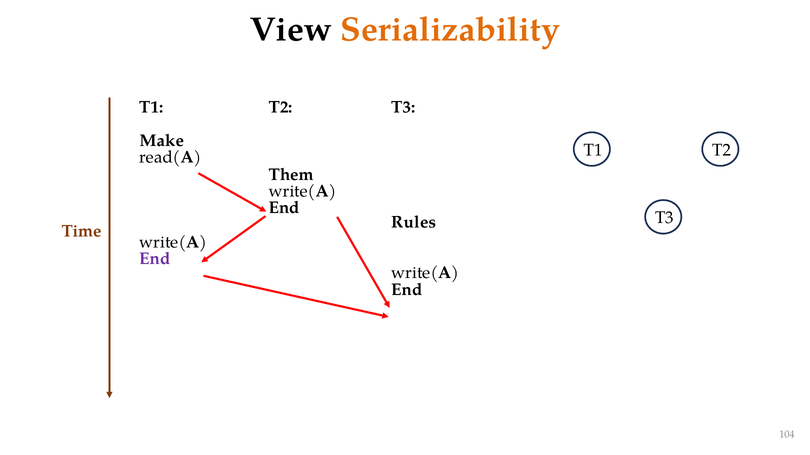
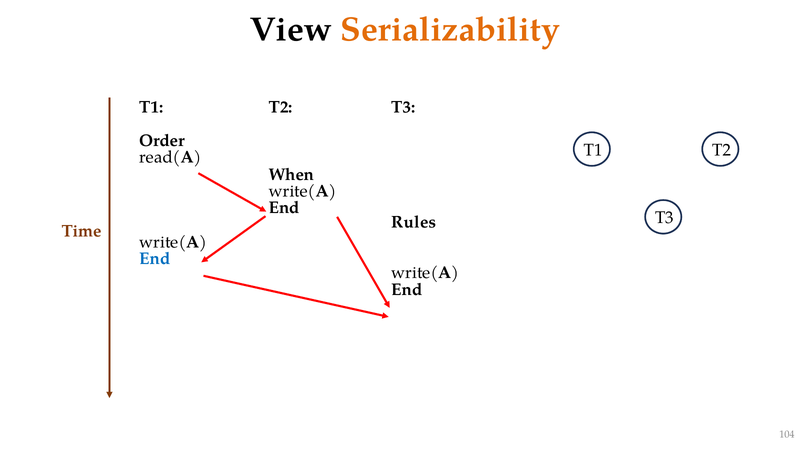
Make: Make -> Order (162, 141)
Them: Them -> When (291, 175)
End colour: purple -> blue (155, 259)
